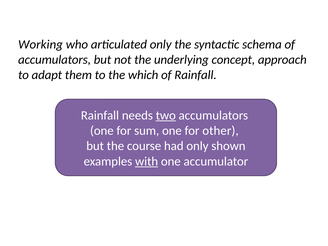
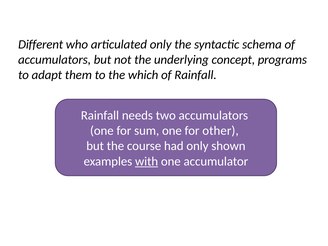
Working: Working -> Different (41, 44)
approach: approach -> programs (282, 60)
two underline: present -> none (166, 115)
